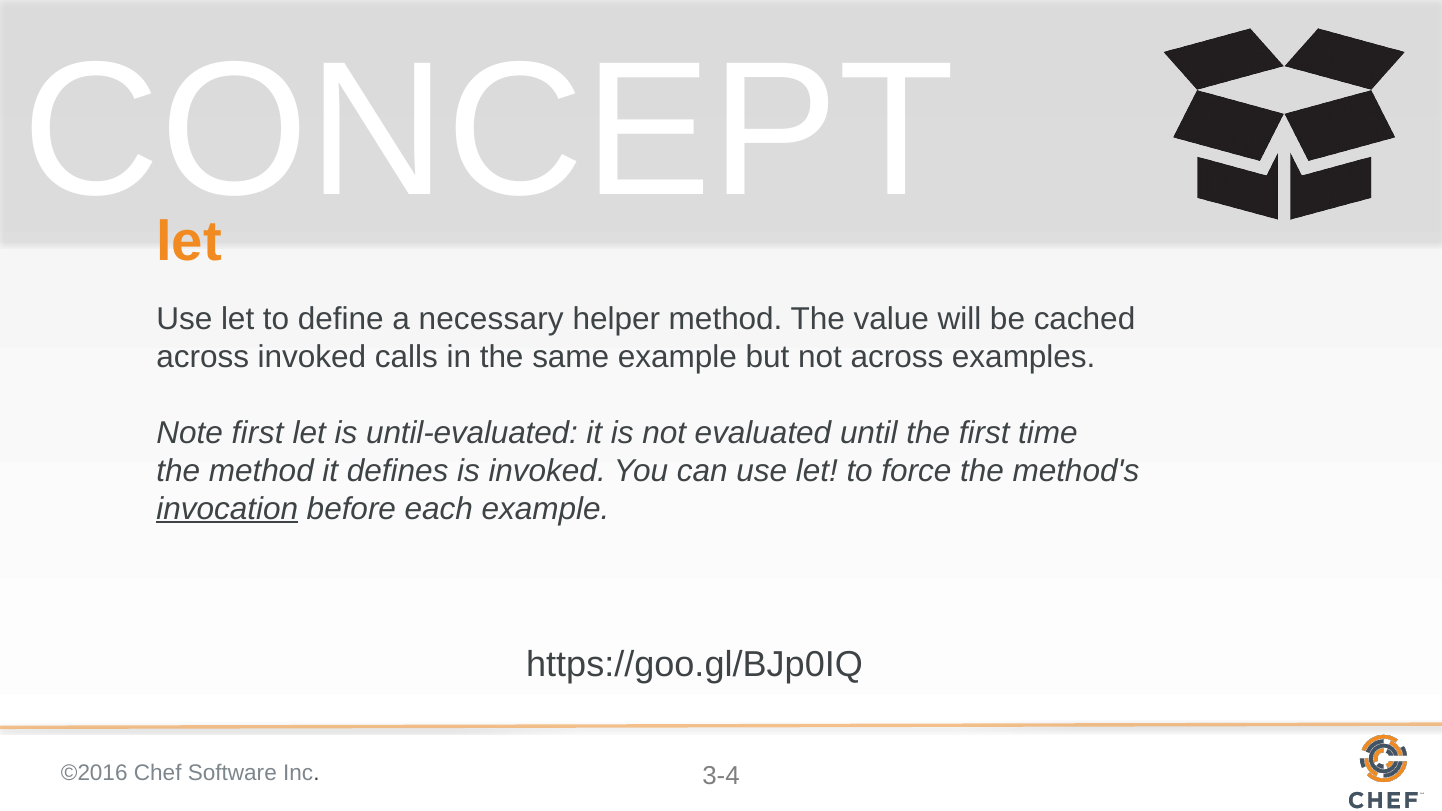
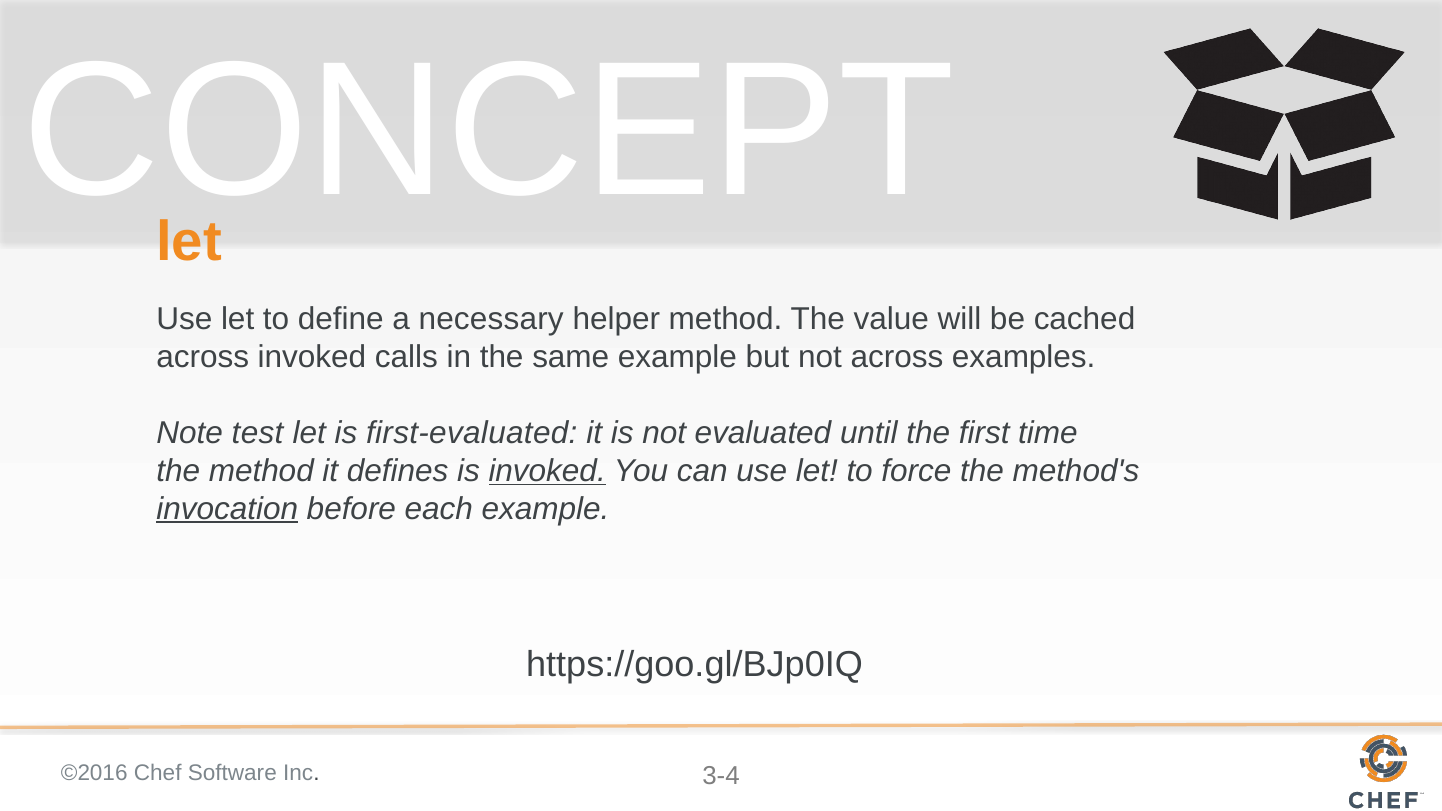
Note first: first -> test (258, 433)
until-evaluated: until-evaluated -> first-evaluated (472, 433)
invoked underline: none -> present (547, 471)
